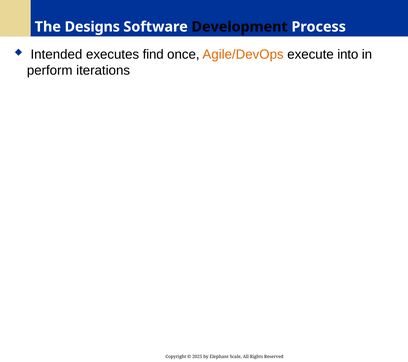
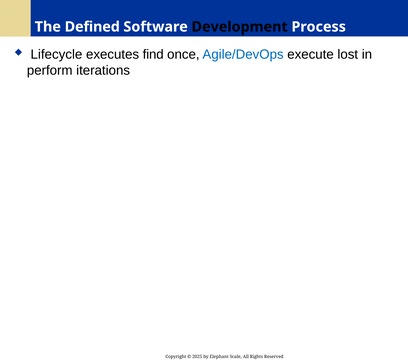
Designs: Designs -> Defined (92, 27)
Intended: Intended -> Lifecycle (56, 54)
Agile/DevOps colour: orange -> blue (243, 54)
into: into -> lost (348, 54)
